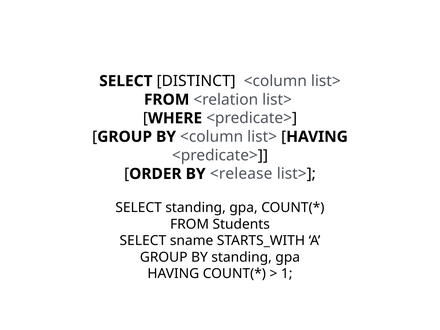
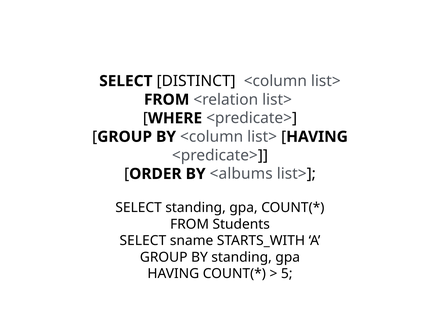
<release: <release -> <albums (241, 174)
1: 1 -> 5 (287, 274)
